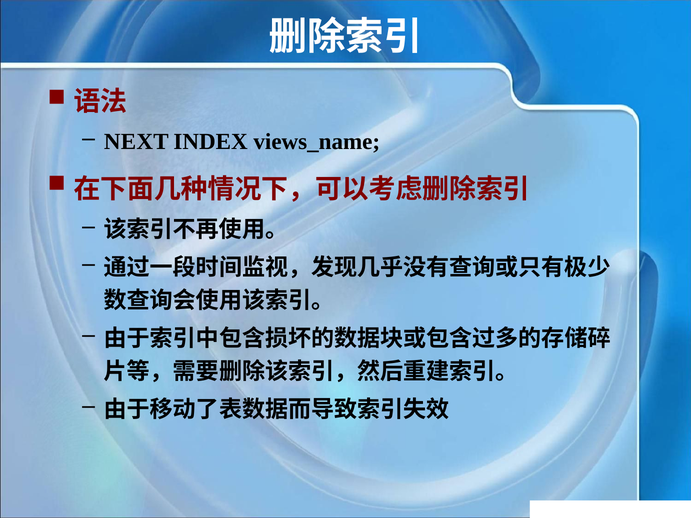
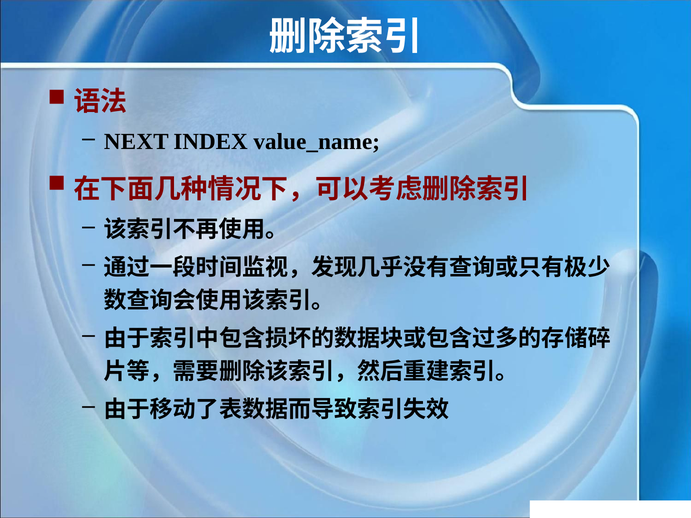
views_name: views_name -> value_name (317, 142)
